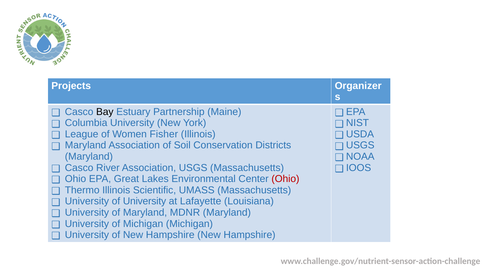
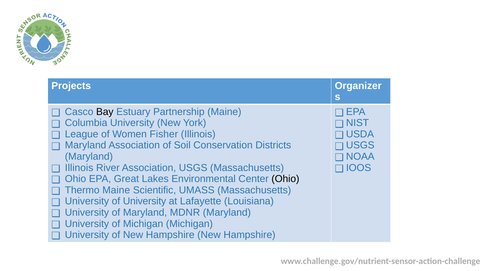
Casco: Casco -> Illinois (79, 168)
Ohio colour: red -> black (285, 179)
Thermo Illinois: Illinois -> Maine (116, 190)
